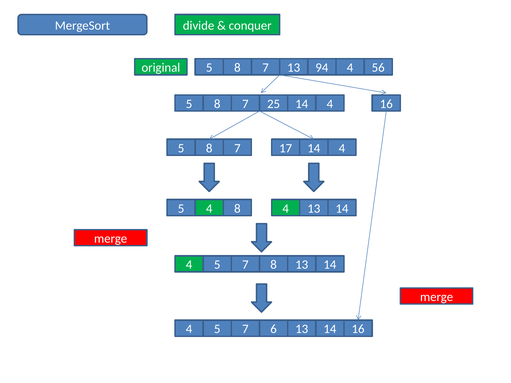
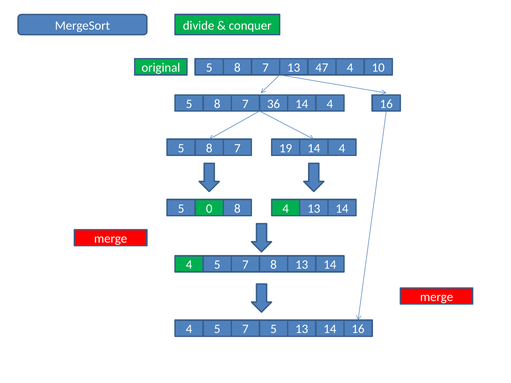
94: 94 -> 47 (322, 68)
56: 56 -> 10 (378, 68)
25: 25 -> 36 (274, 104)
17: 17 -> 19 (286, 148)
5 4: 4 -> 0 (209, 209)
7 6: 6 -> 5 (274, 329)
